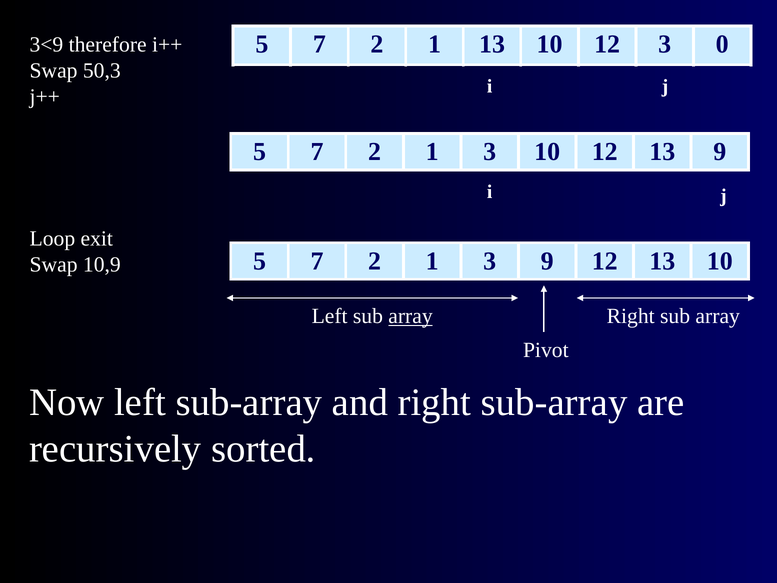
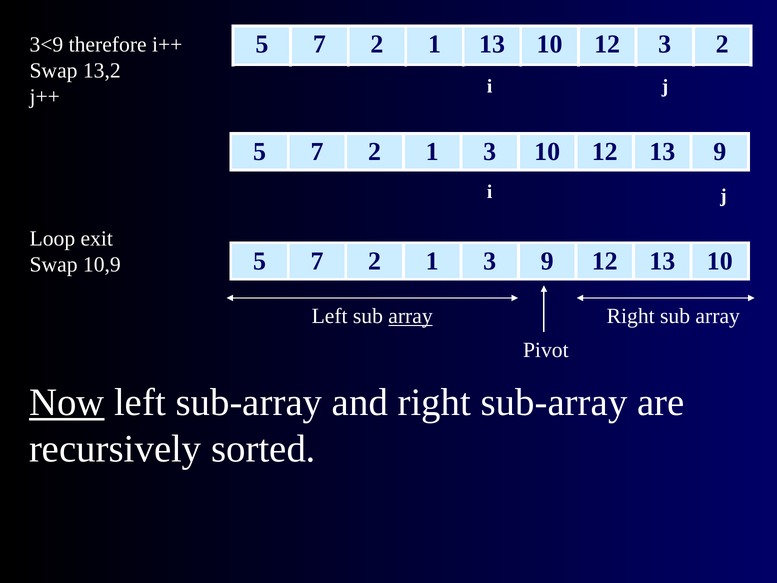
3 0: 0 -> 2 (722, 44)
50,3: 50,3 -> 13,2 (102, 71)
Now underline: none -> present (67, 402)
